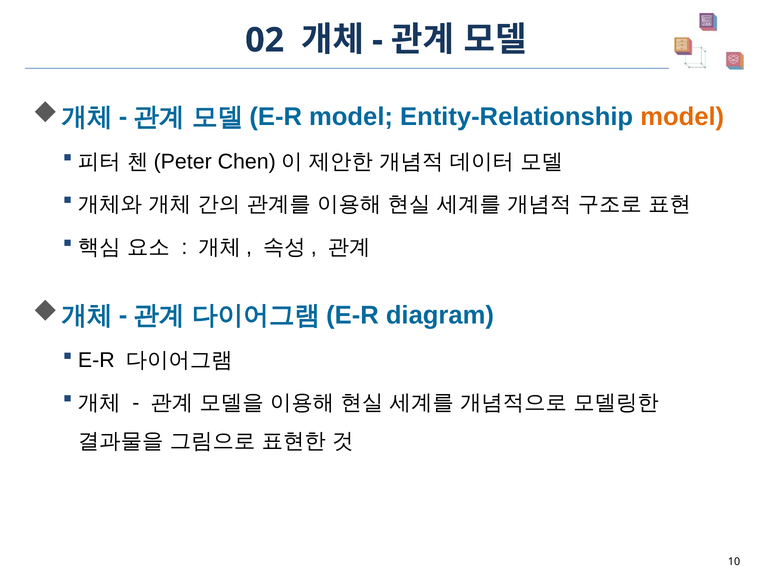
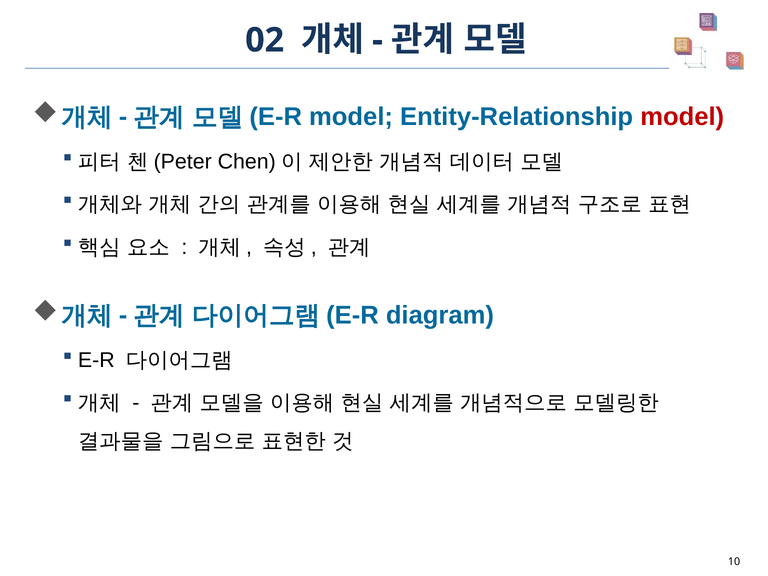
model colour: orange -> red (682, 117)
